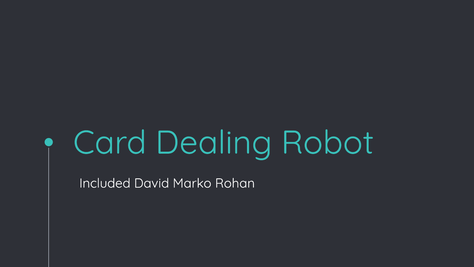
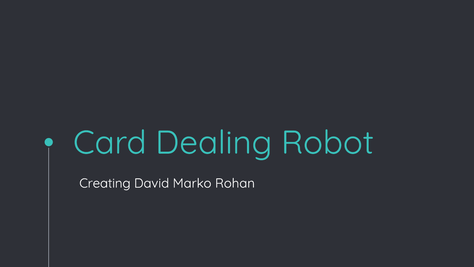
Included: Included -> Creating (105, 183)
